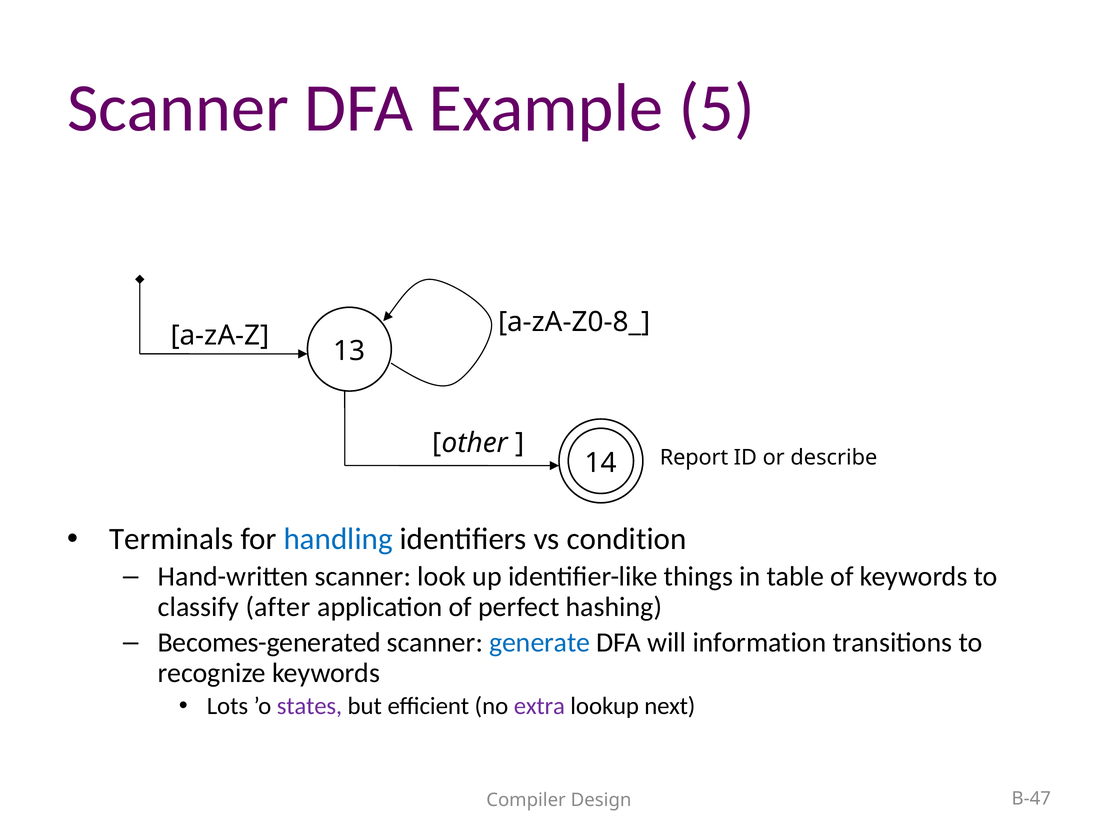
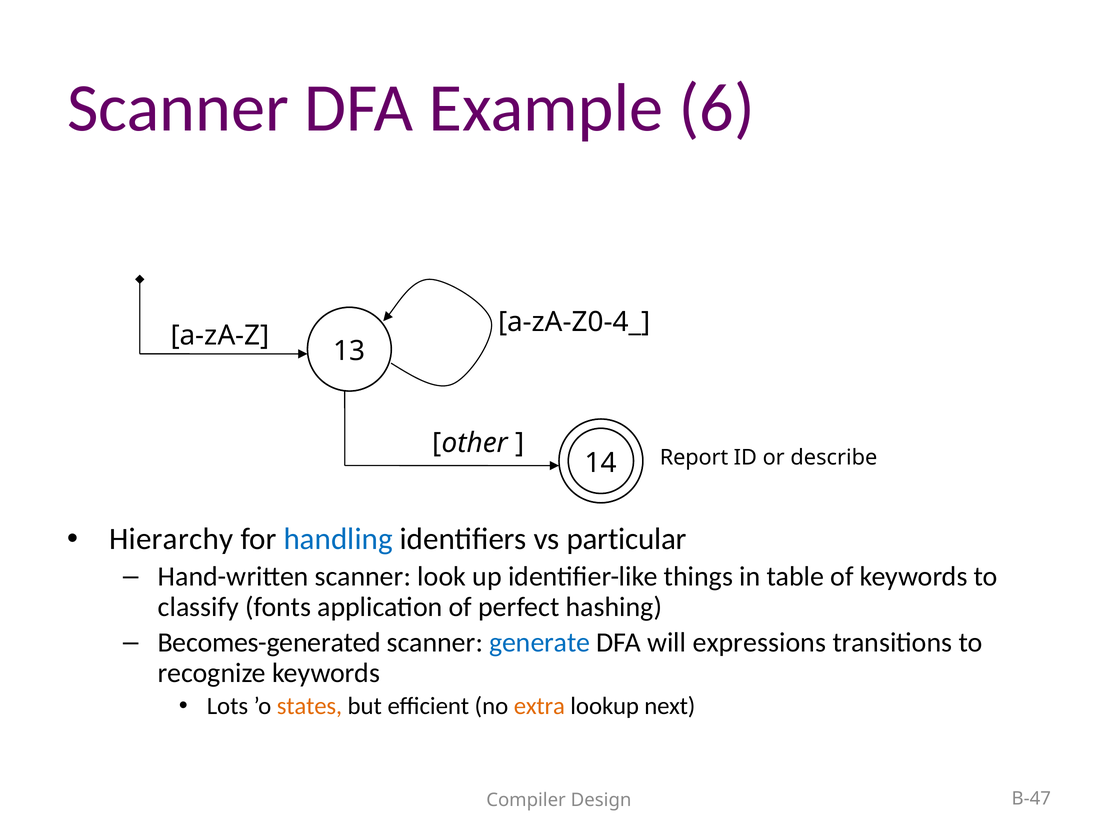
5: 5 -> 6 (717, 108)
a-zA-Z0-8_: a-zA-Z0-8_ -> a-zA-Z0-4_ (574, 322)
Terminals: Terminals -> Hierarchy (171, 540)
condition: condition -> particular (627, 540)
after: after -> fonts (278, 607)
information: information -> expressions (759, 643)
states colour: purple -> orange (309, 707)
extra colour: purple -> orange (539, 707)
